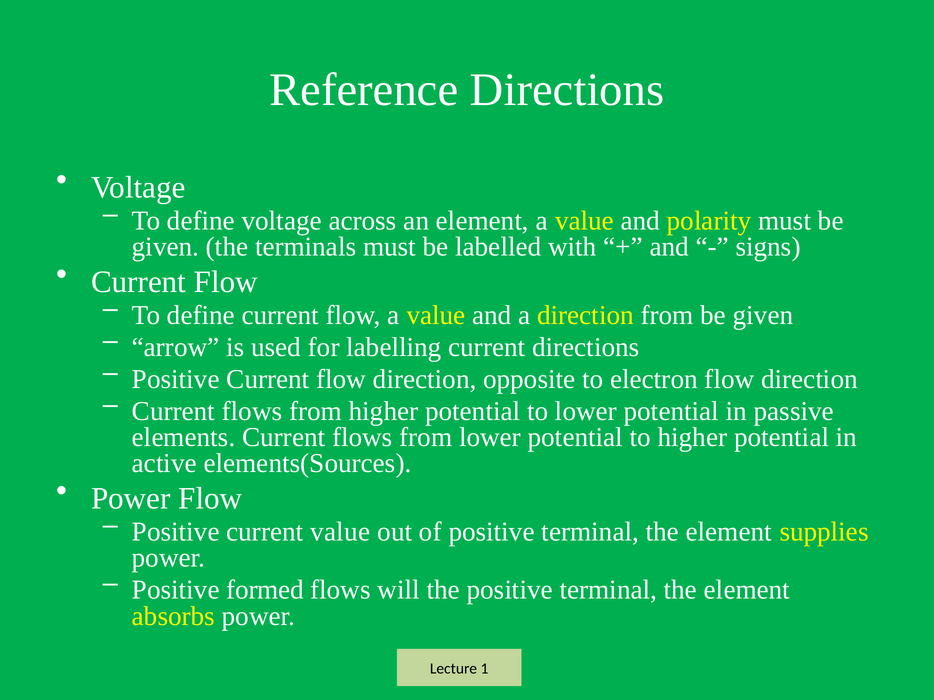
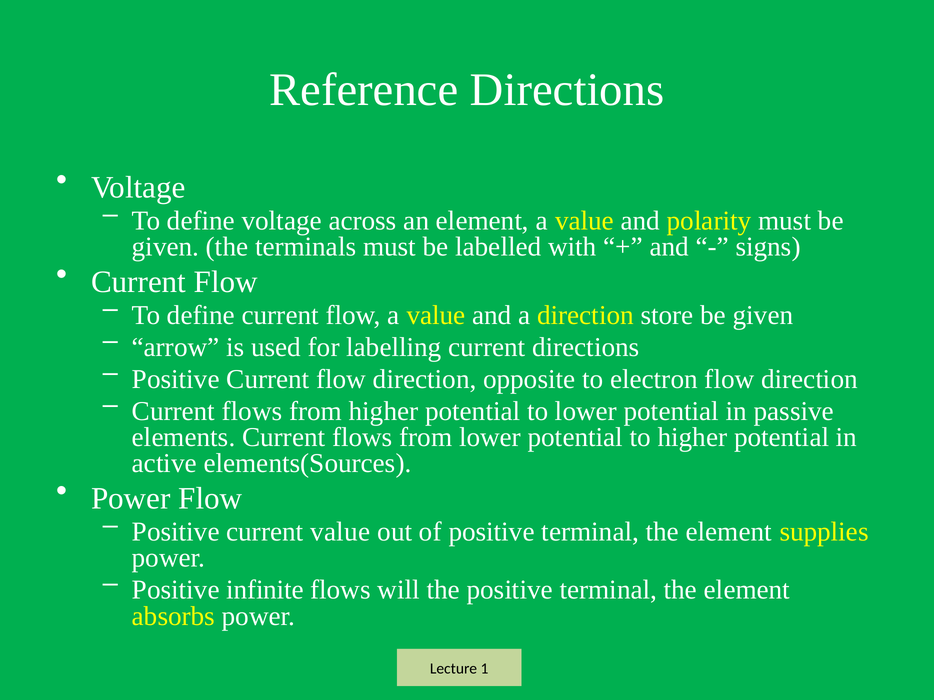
direction from: from -> store (667, 316)
formed: formed -> infinite (265, 590)
